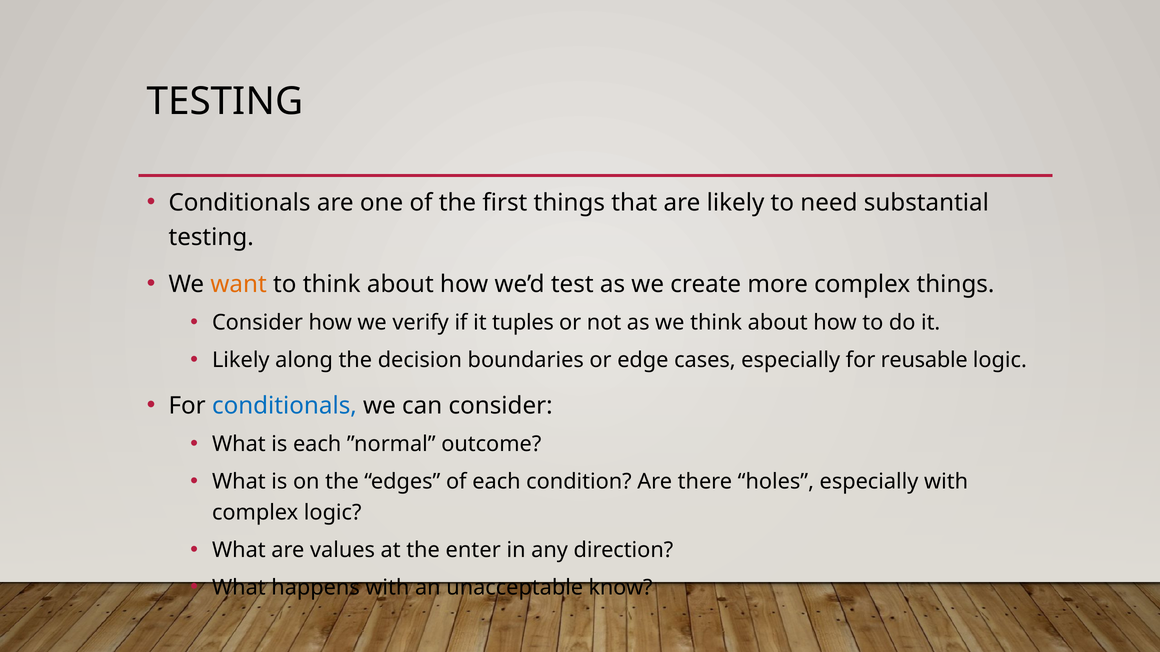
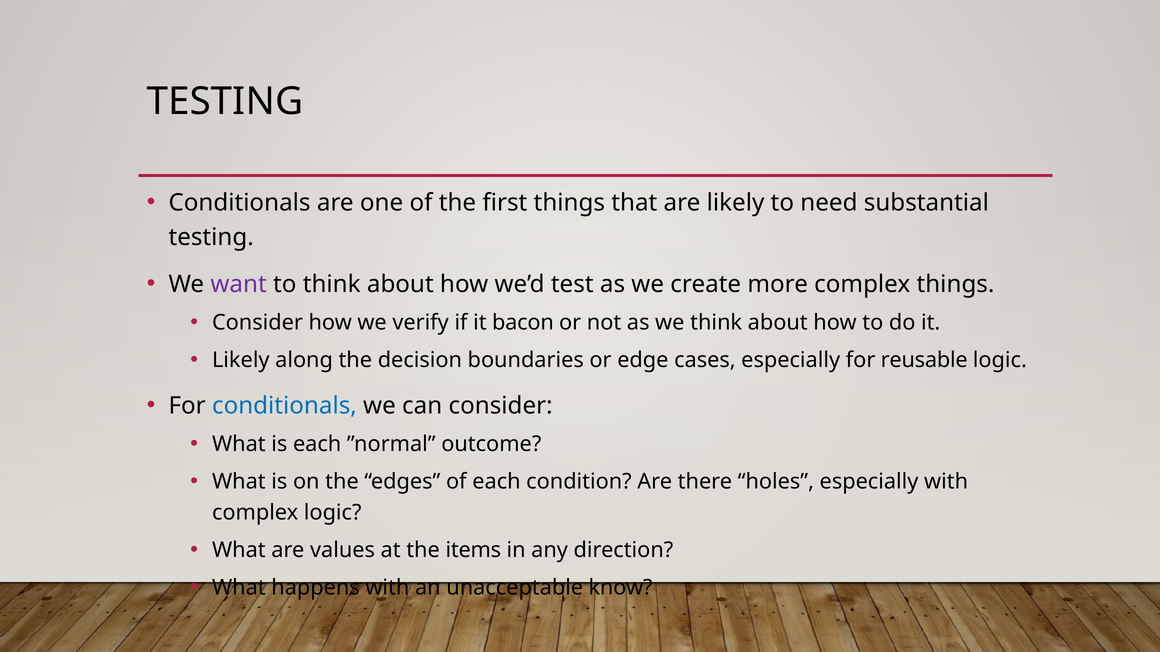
want colour: orange -> purple (239, 284)
tuples: tuples -> bacon (523, 323)
enter: enter -> items (473, 551)
